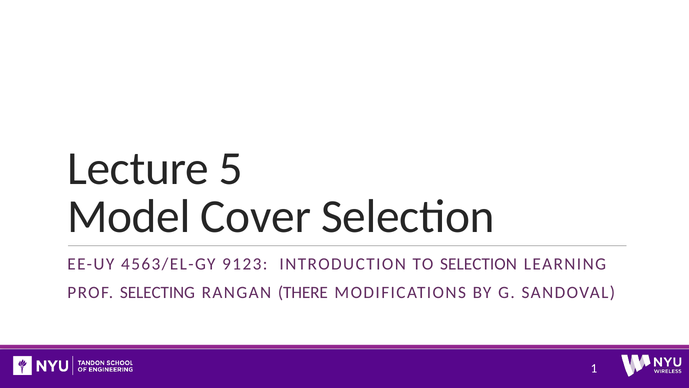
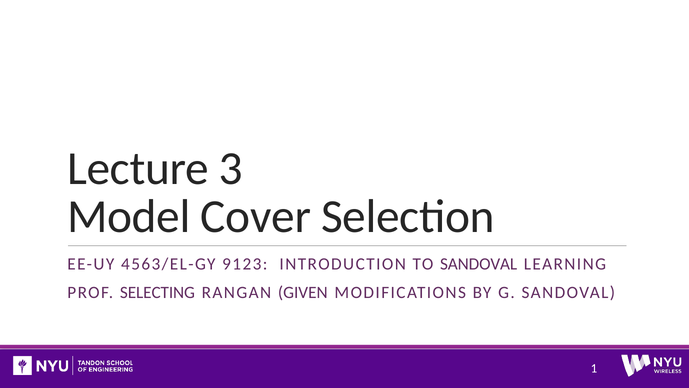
5: 5 -> 3 (231, 168)
TO SELECTION: SELECTION -> SANDOVAL (479, 264)
THERE: THERE -> GIVEN (303, 292)
